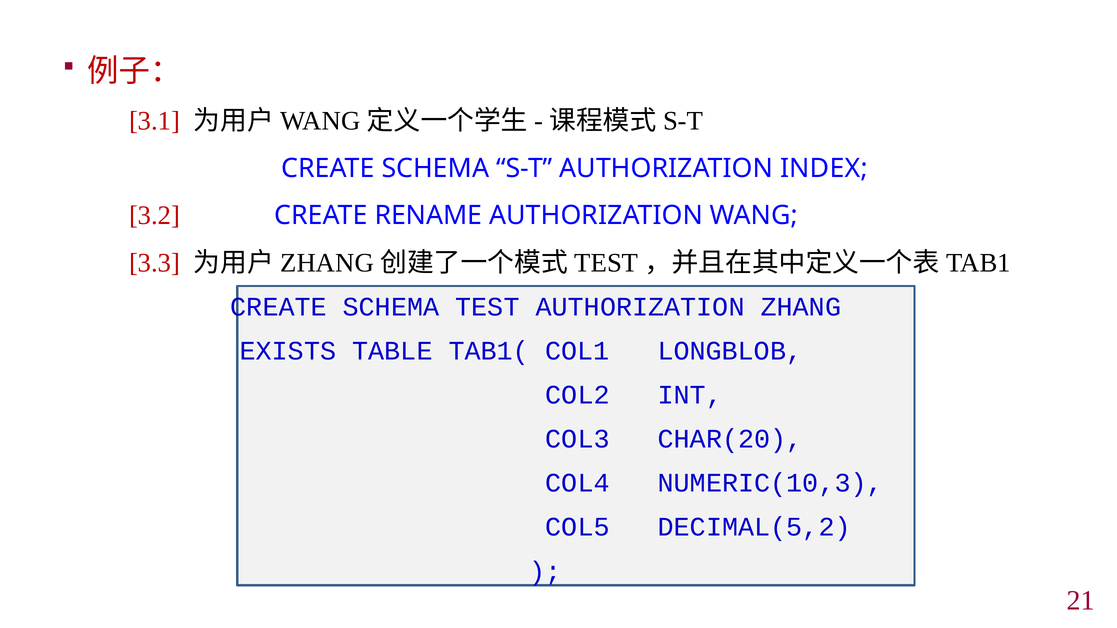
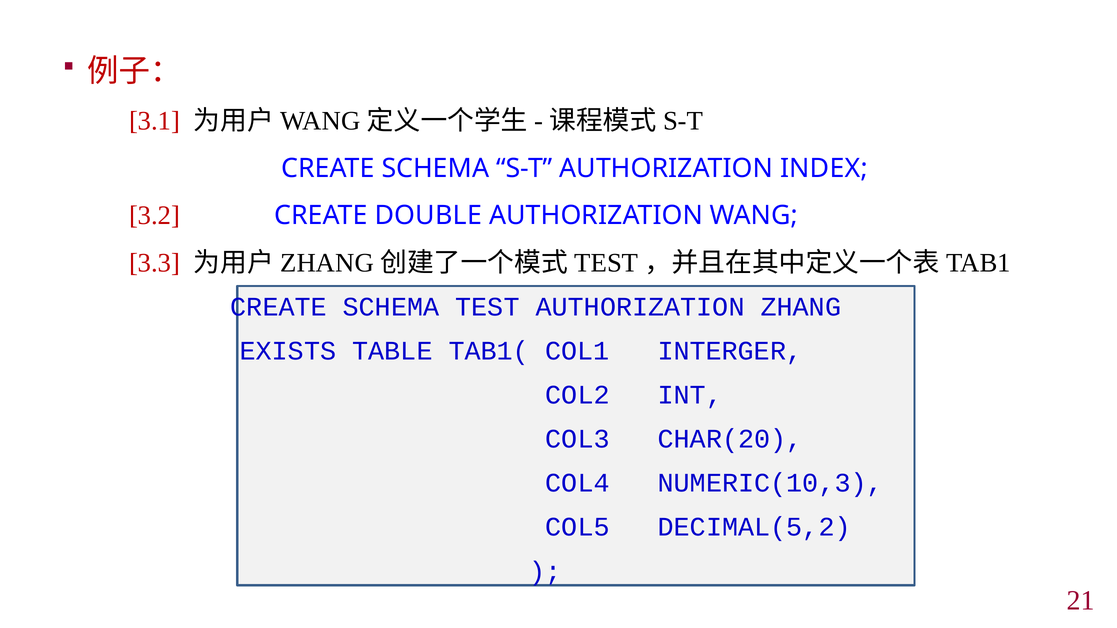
RENAME: RENAME -> DOUBLE (428, 216)
LONGBLOB: LONGBLOB -> INTERGER (730, 351)
